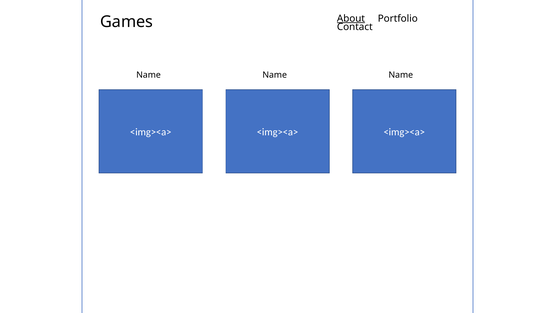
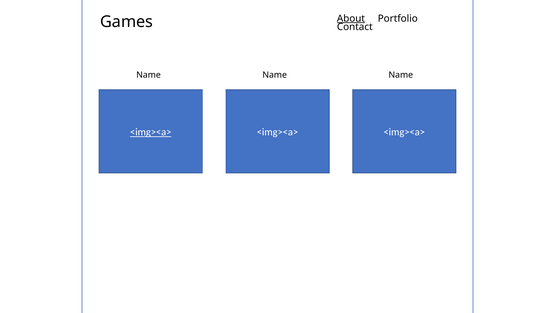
<img><a> underline: none -> present (151, 132)
